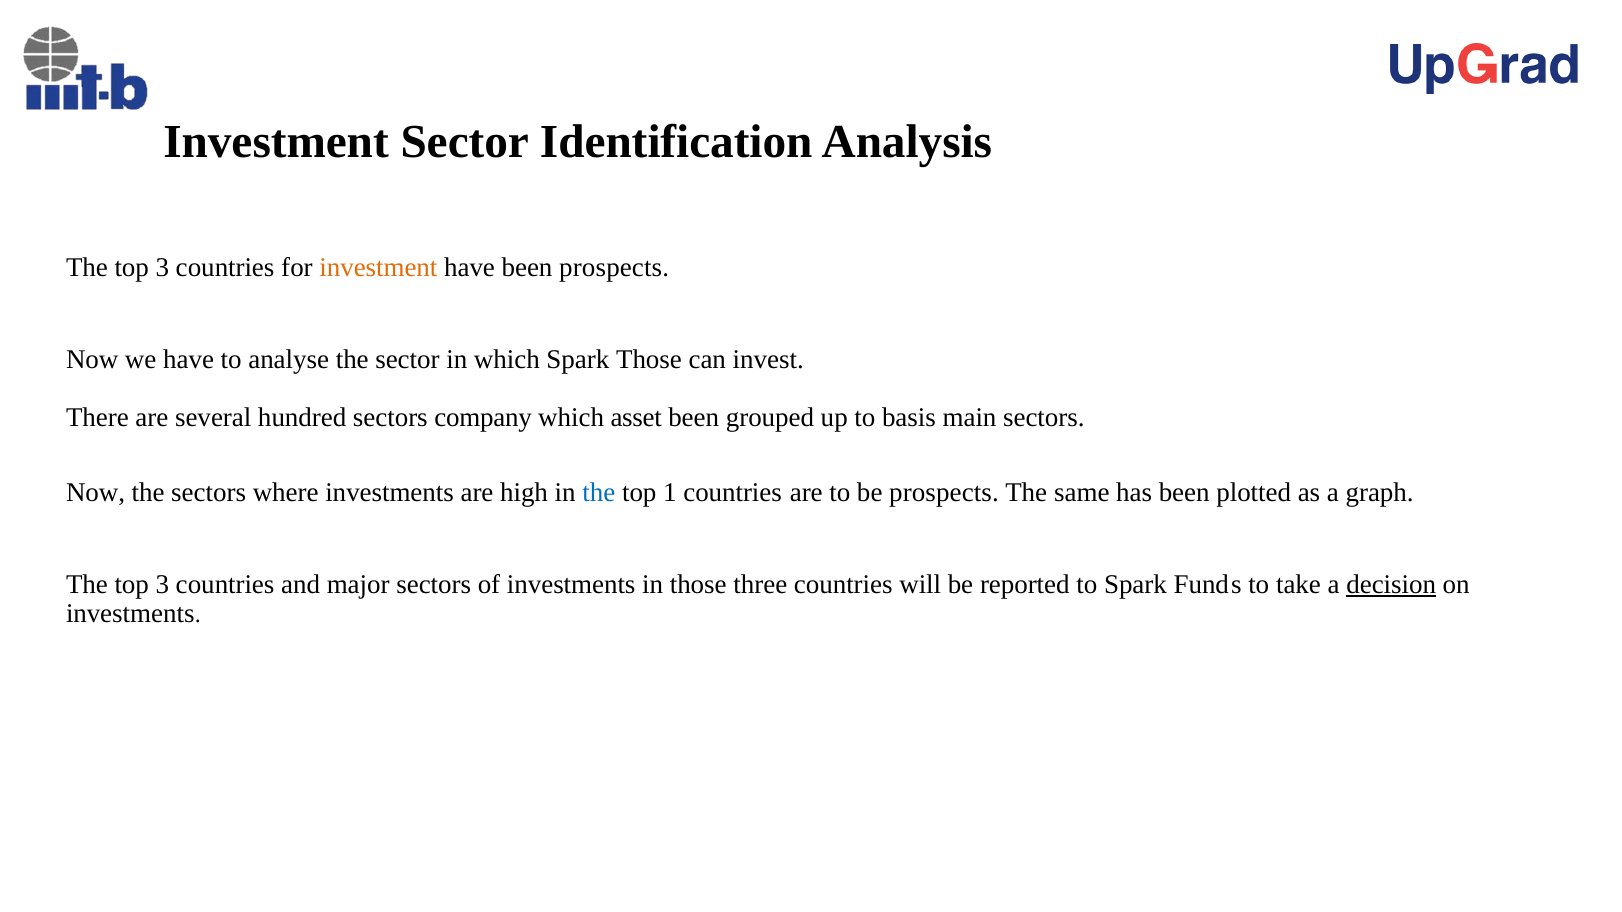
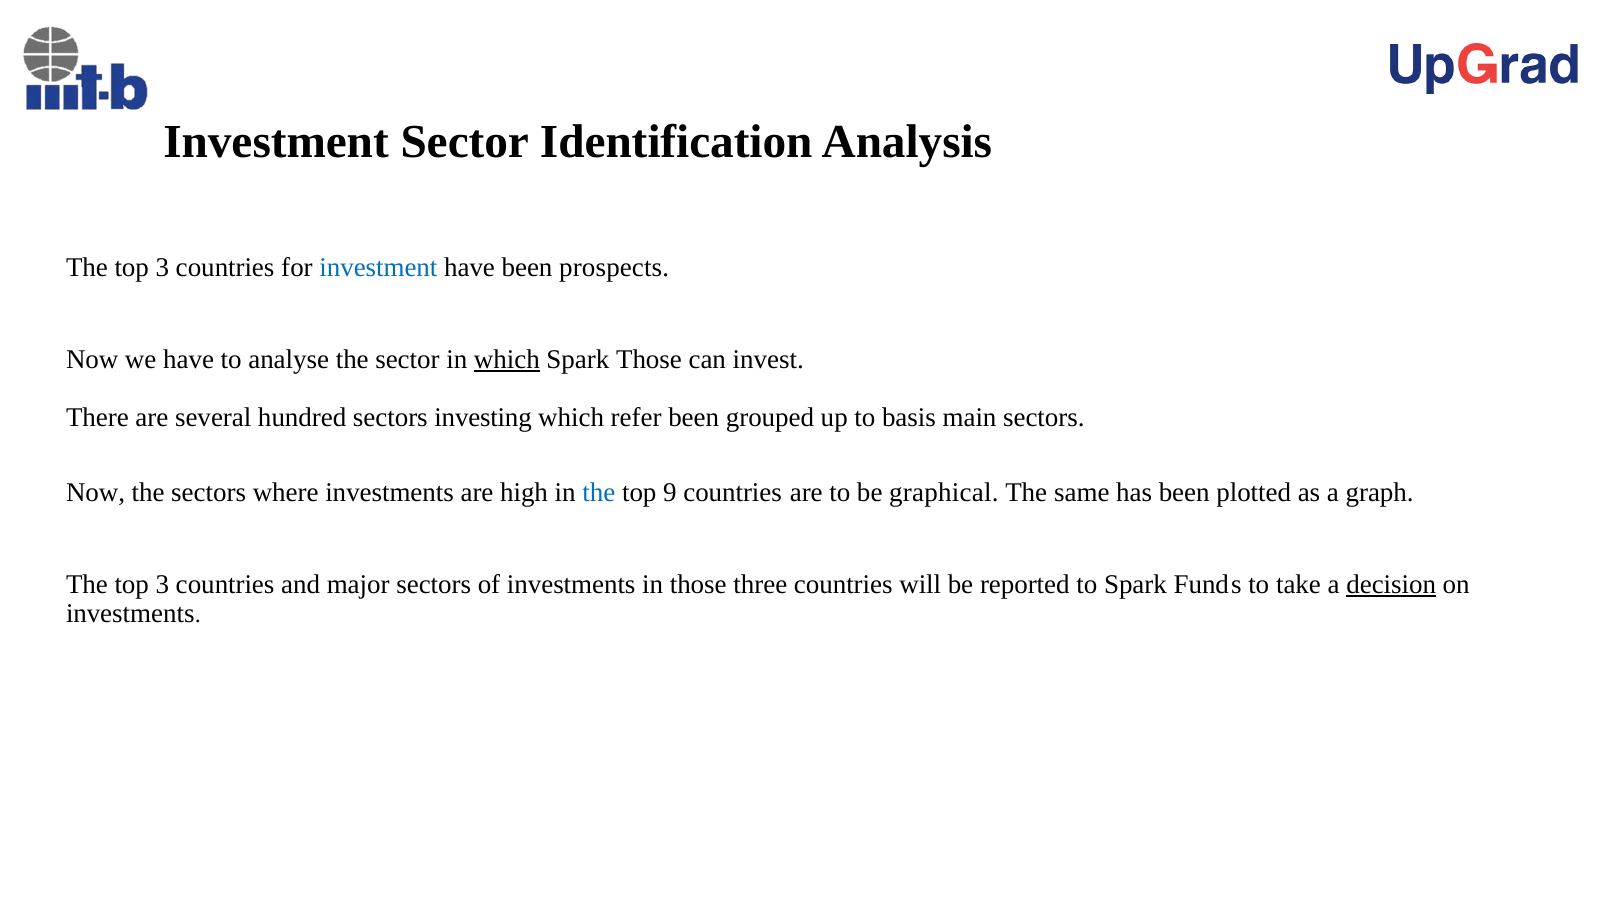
investment colour: orange -> blue (378, 267)
which underline: none -> present (507, 359)
company: company -> investing (483, 418)
asset: asset -> refer (636, 418)
1: 1 -> 9 (670, 493)
be prospects: prospects -> graphical (944, 493)
